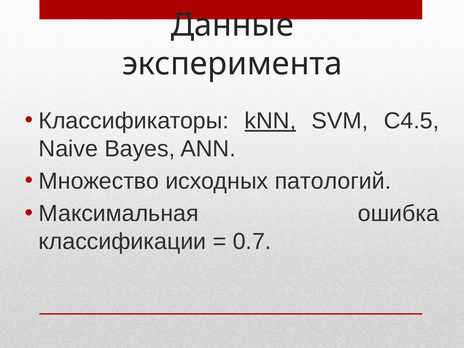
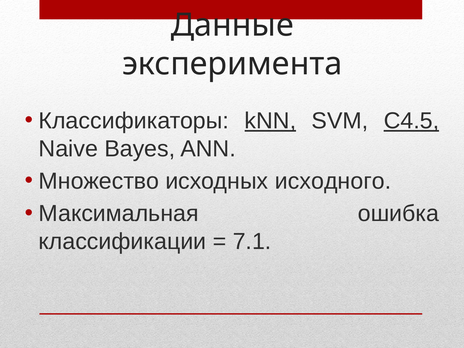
C4.5 underline: none -> present (411, 121)
патологий: патологий -> исходного (333, 181)
0.7: 0.7 -> 7.1 (252, 242)
